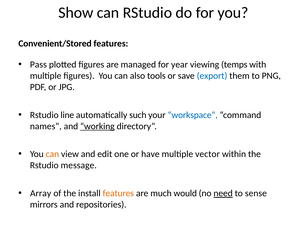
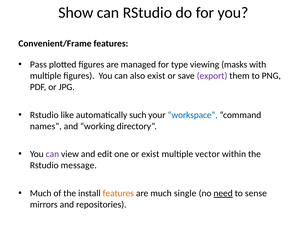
Convenient/Stored: Convenient/Stored -> Convenient/Frame (55, 44)
year: year -> type (180, 65)
temps: temps -> masks (234, 65)
also tools: tools -> exist (156, 76)
export colour: blue -> purple (212, 76)
line: line -> like (67, 115)
working underline: present -> none (97, 126)
can colour: orange -> purple (52, 154)
or have: have -> exist (150, 154)
Array: Array -> Much (41, 194)
would: would -> single (185, 194)
